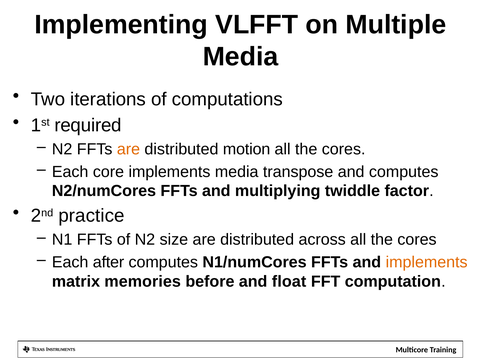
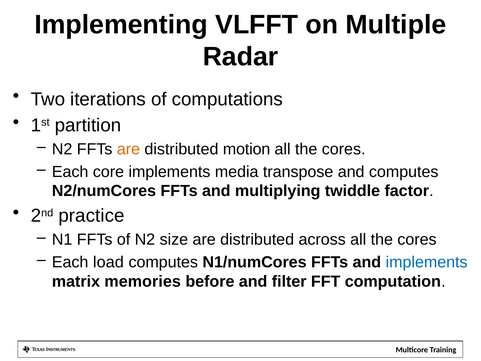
Media: Media -> Radar (241, 57)
required: required -> partition (88, 125)
after: after -> load (108, 262)
implements colour: orange -> blue (427, 262)
float: float -> filter (289, 281)
